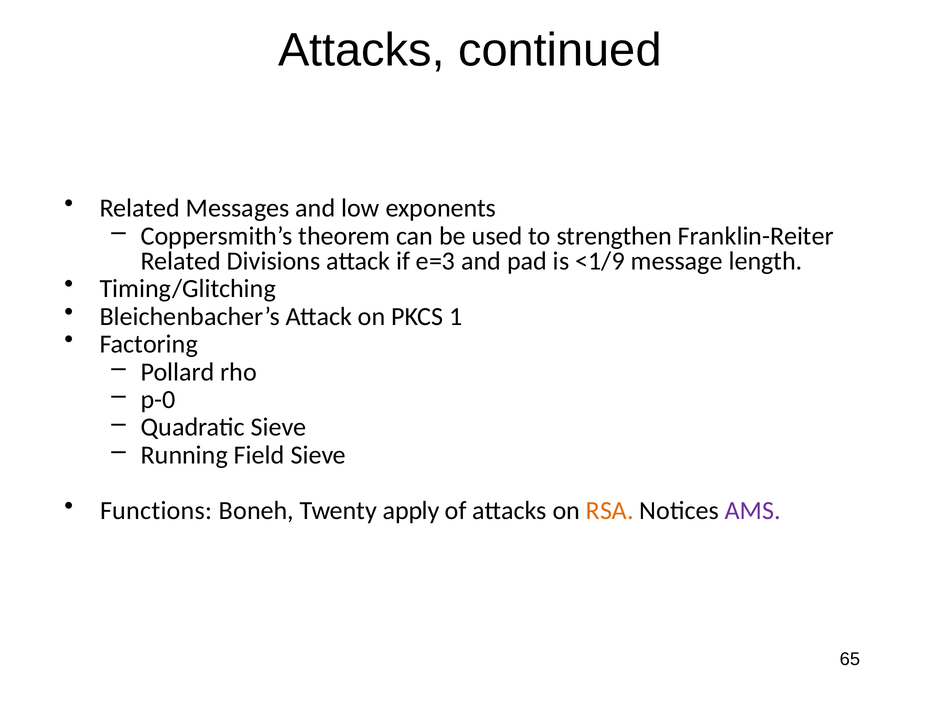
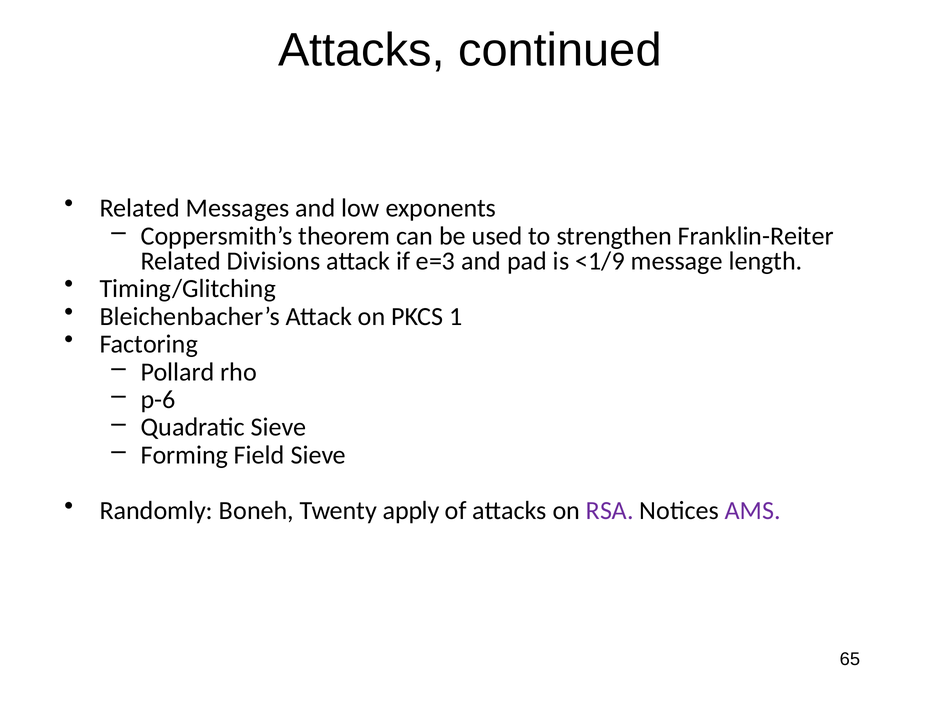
p-0: p-0 -> p-6 (158, 400)
Running: Running -> Forming (184, 455)
Functions: Functions -> Randomly (156, 510)
RSA colour: orange -> purple (610, 510)
